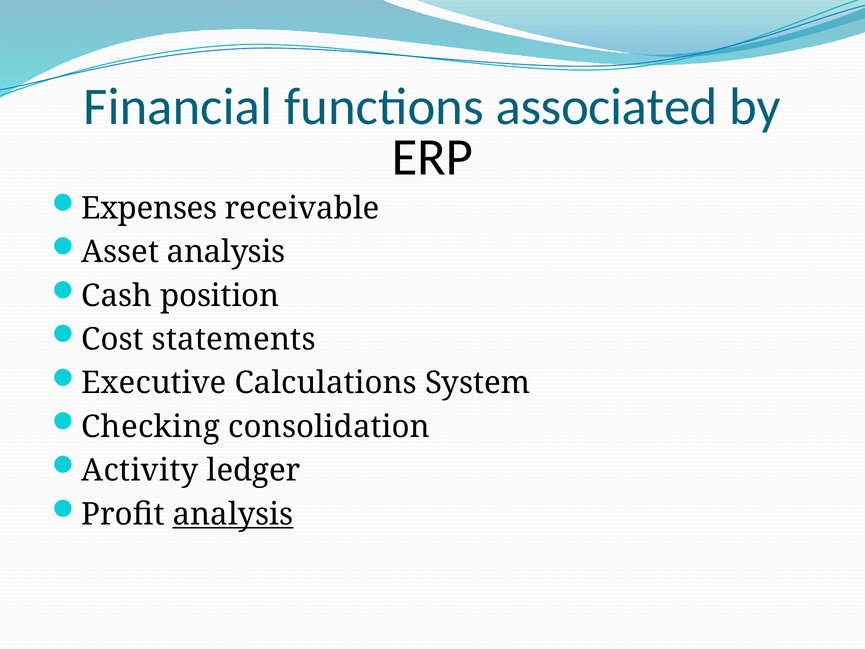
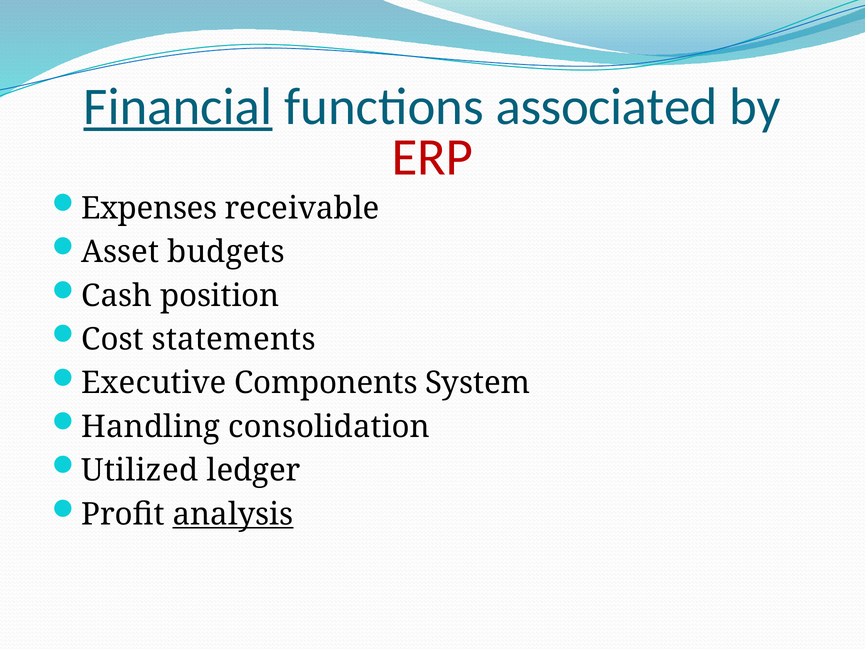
Financial underline: none -> present (178, 107)
ERP colour: black -> red (432, 157)
Asset analysis: analysis -> budgets (226, 252)
Calculations: Calculations -> Components (326, 383)
Checking: Checking -> Handling (151, 427)
Activity: Activity -> Utilized (140, 470)
